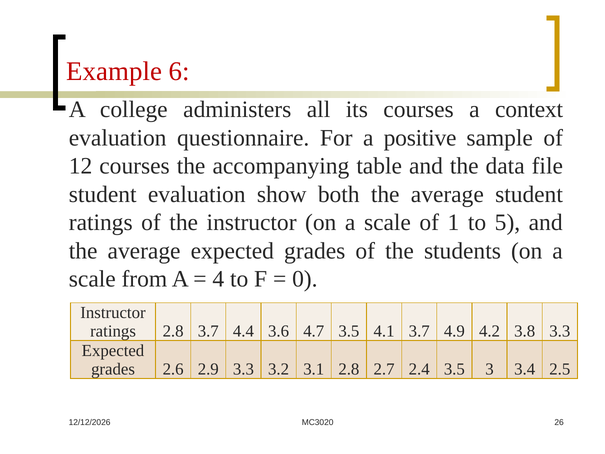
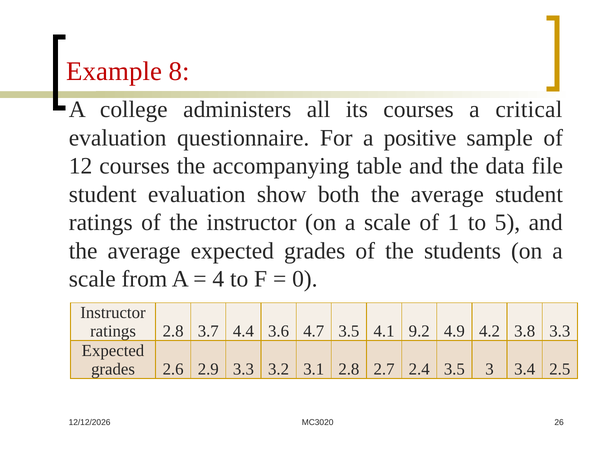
6: 6 -> 8 (179, 71)
context: context -> critical (529, 110)
4.1 3.7: 3.7 -> 9.2 (419, 331)
